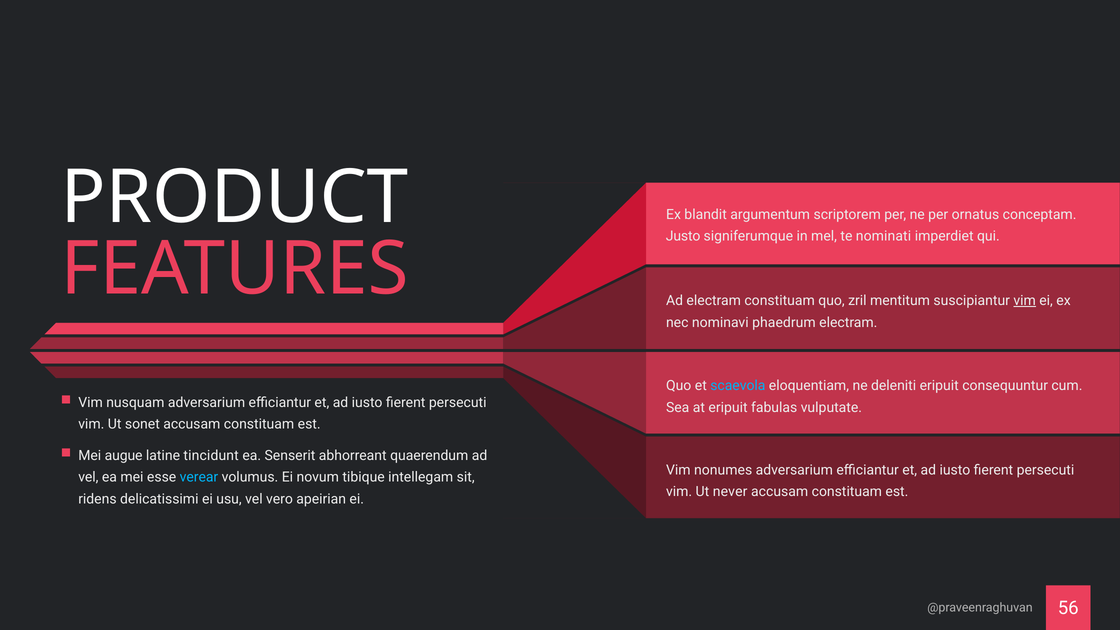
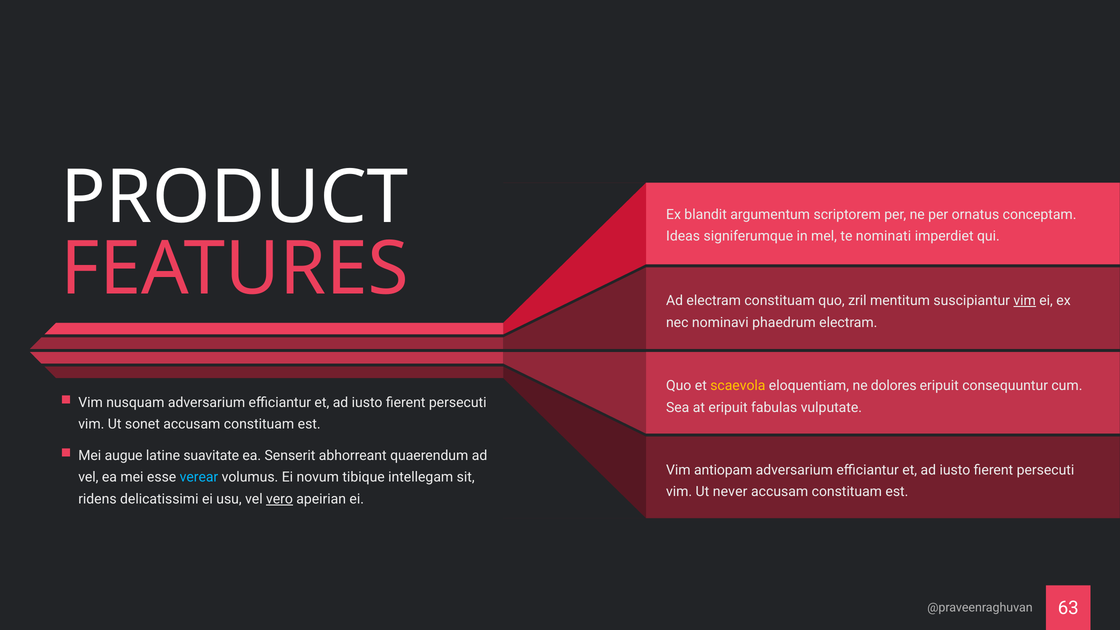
Justo: Justo -> Ideas (683, 236)
scaevola colour: light blue -> yellow (738, 386)
deleniti: deleniti -> dolores (894, 386)
tincidunt: tincidunt -> suavitate (211, 455)
nonumes: nonumes -> antiopam (723, 470)
vero underline: none -> present (280, 499)
56: 56 -> 63 (1068, 608)
